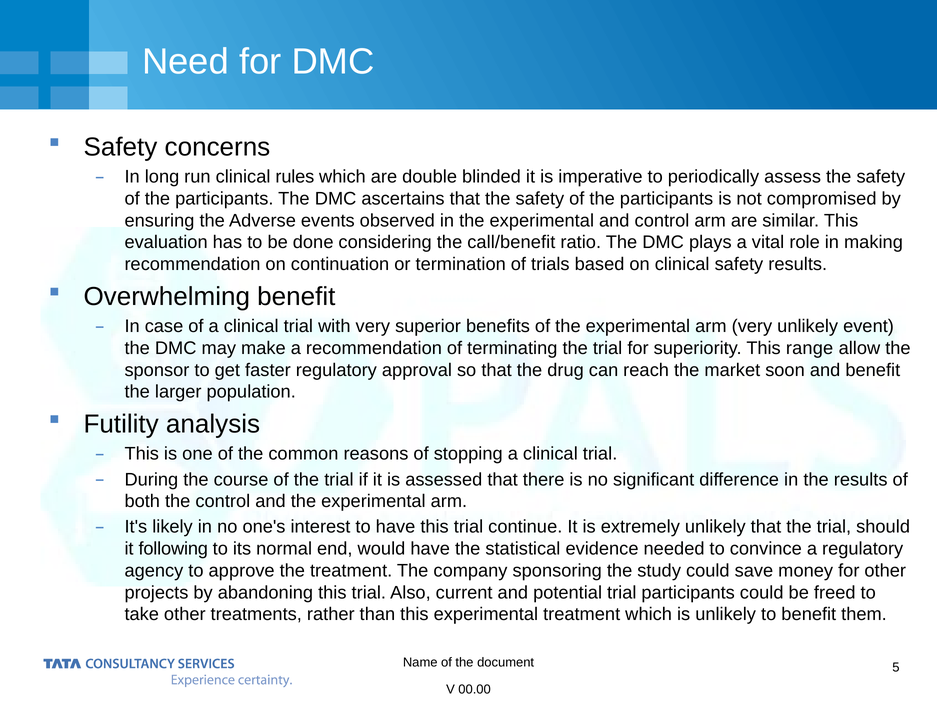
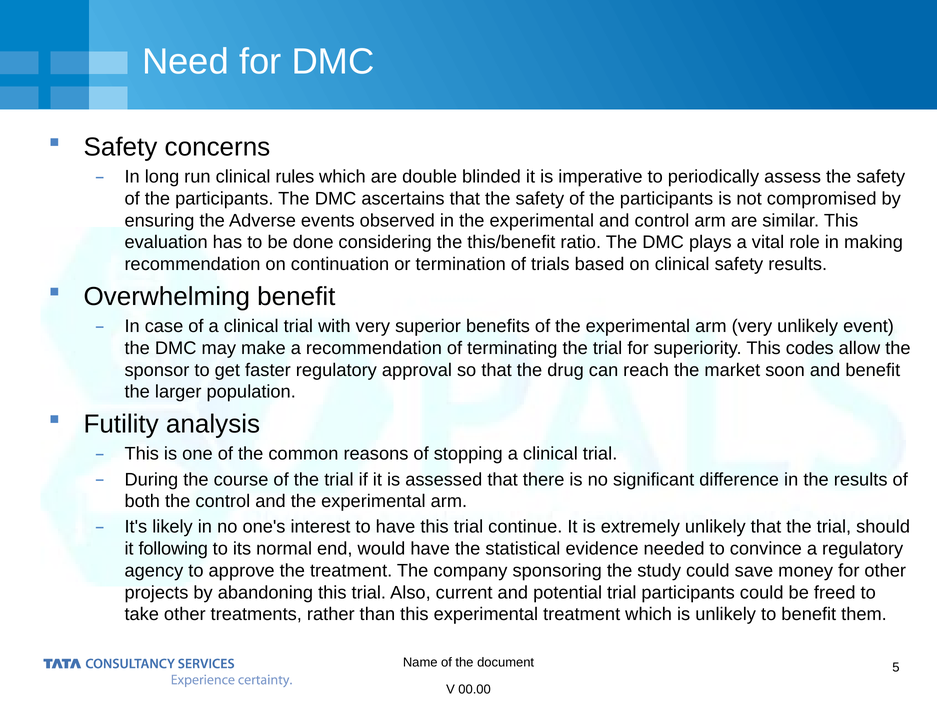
call/benefit: call/benefit -> this/benefit (511, 242)
range: range -> codes (810, 348)
